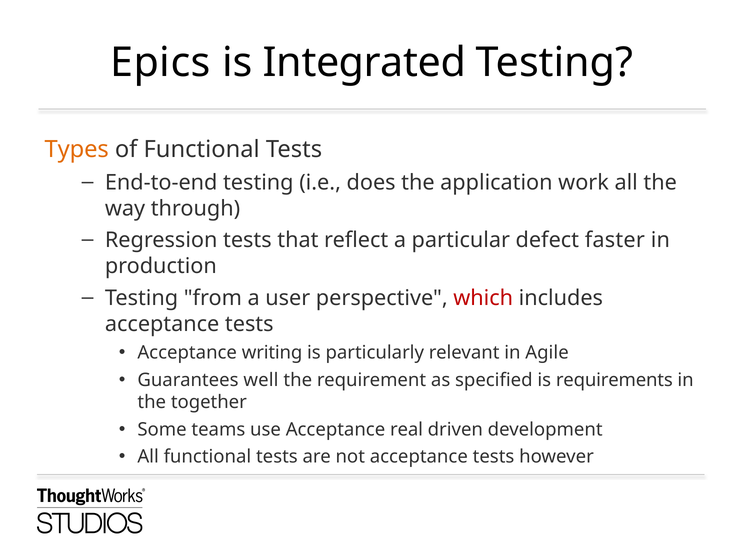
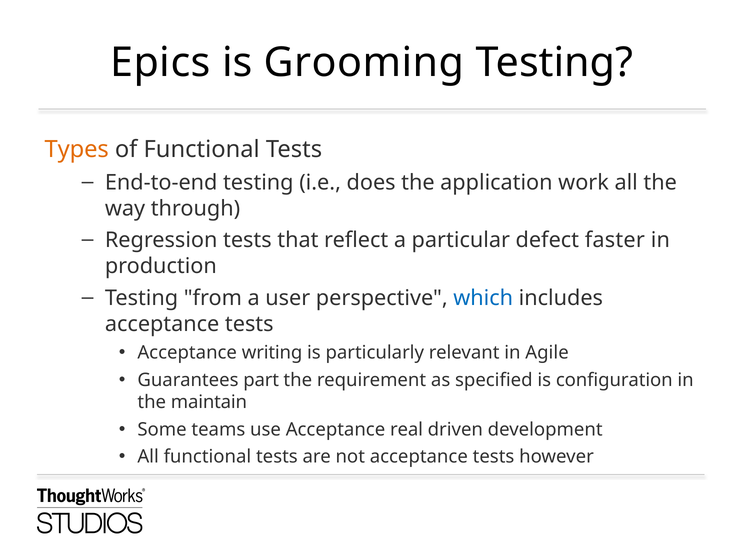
Integrated: Integrated -> Grooming (364, 63)
which colour: red -> blue (483, 298)
well: well -> part (261, 380)
requirements: requirements -> configuration (614, 380)
together: together -> maintain (209, 403)
